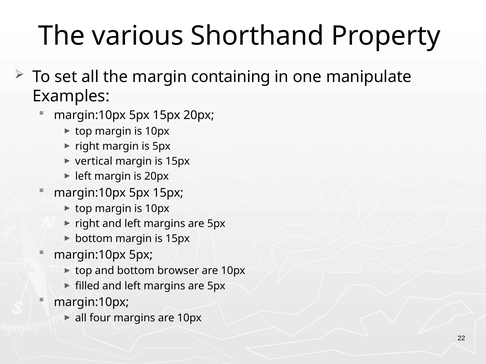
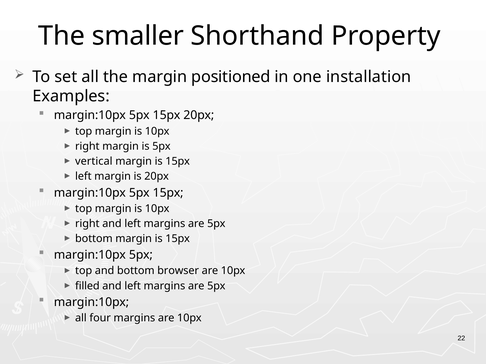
various: various -> smaller (138, 36)
containing: containing -> positioned (231, 77)
manipulate: manipulate -> installation (369, 77)
